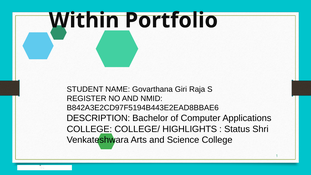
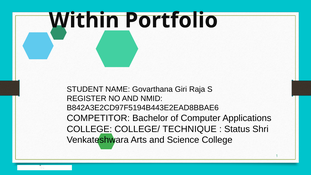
DESCRIPTION: DESCRIPTION -> COMPETITOR (98, 118)
HIGHLIGHTS: HIGHLIGHTS -> TECHNIQUE (190, 129)
